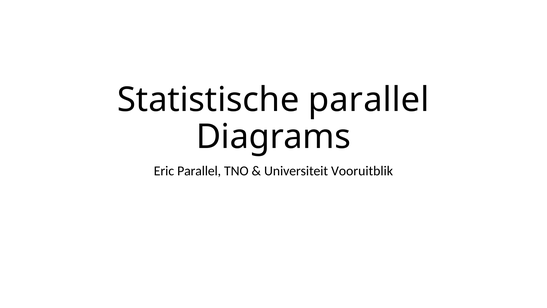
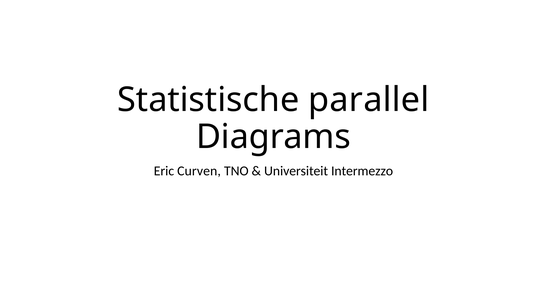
Eric Parallel: Parallel -> Curven (199, 171)
Vooruitblik: Vooruitblik -> Intermezzo (362, 171)
